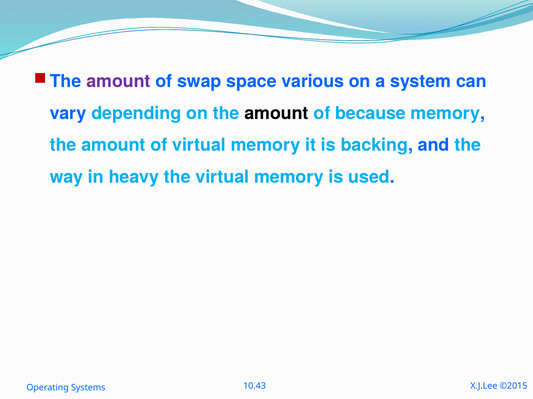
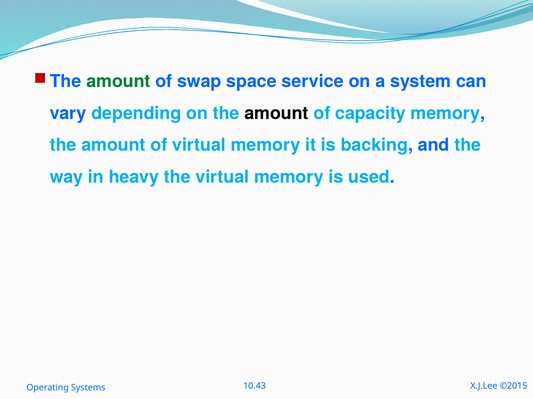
amount colour: purple -> green (118, 81)
various: various -> service (313, 81)
because: because -> capacity (370, 113)
